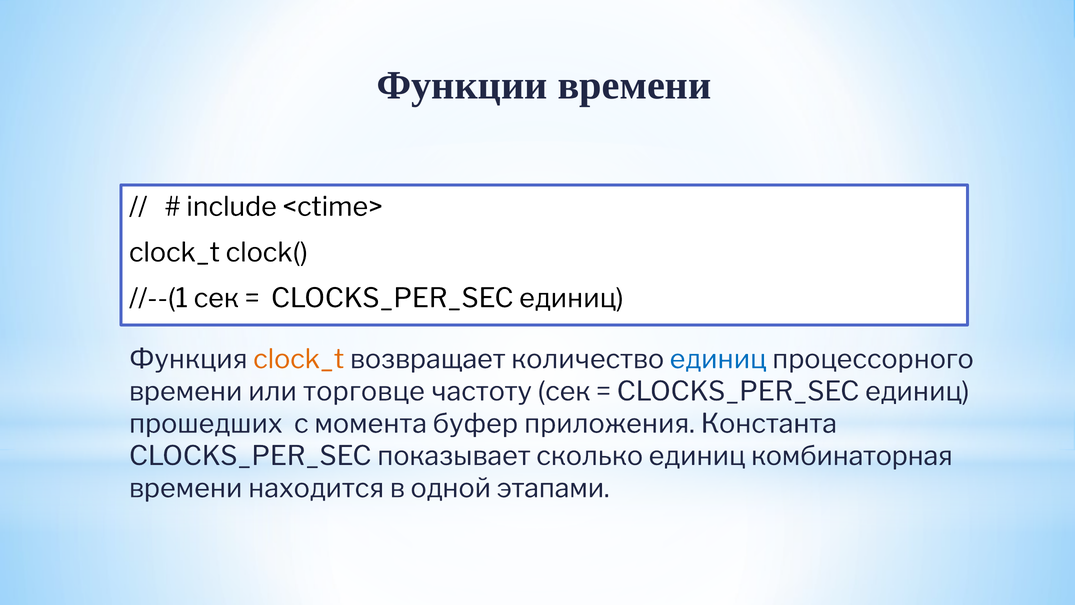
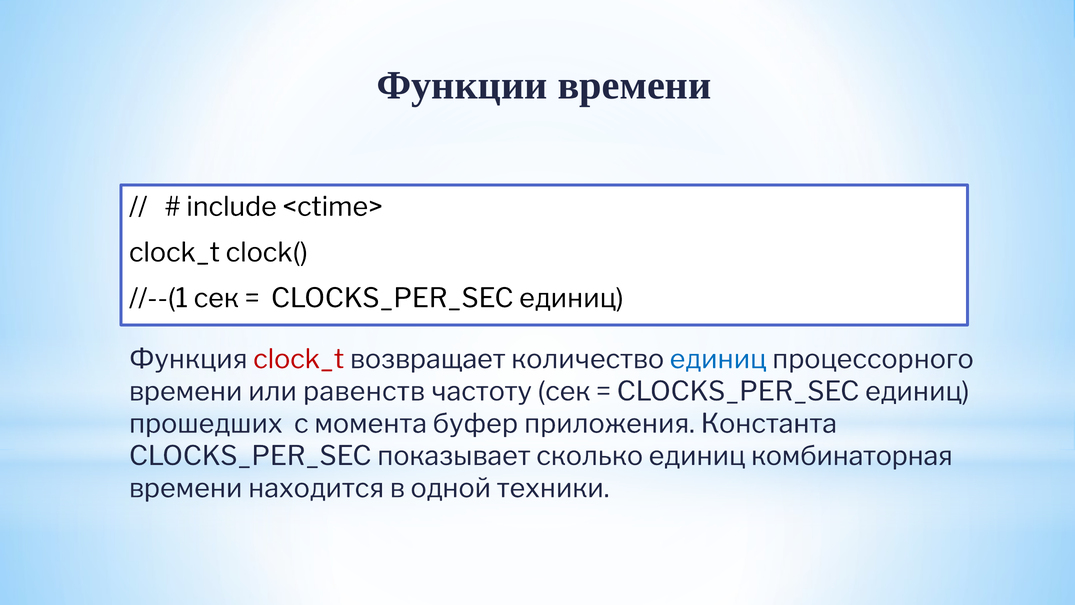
clock_t colour: orange -> red (299, 359)
торговце: торговце -> равенств (364, 391)
этапами: этапами -> техники (553, 488)
